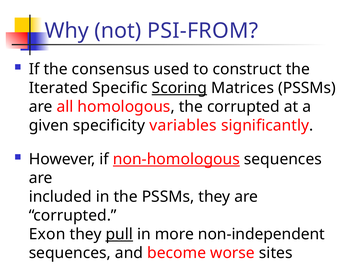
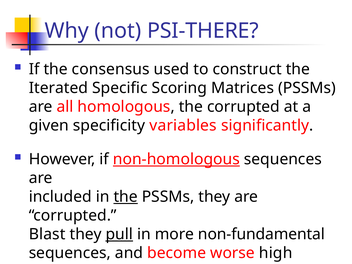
PSI-FROM: PSI-FROM -> PSI-THERE (203, 31)
Scoring underline: present -> none (179, 88)
the underline: none -> present (126, 197)
Exon: Exon -> Blast (47, 234)
non-independent: non-independent -> non-fundamental (261, 234)
sites: sites -> high (276, 253)
